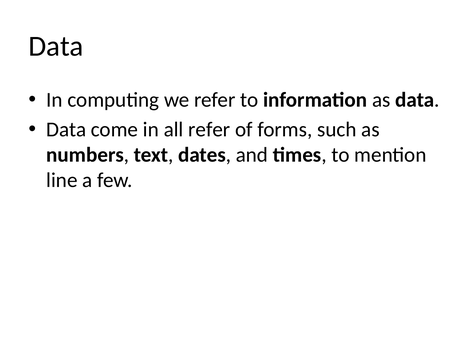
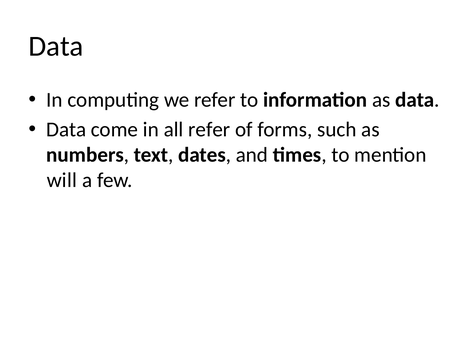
line: line -> will (62, 180)
